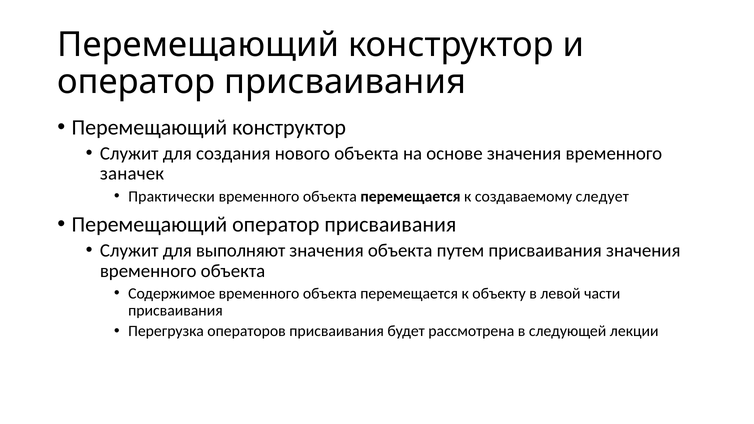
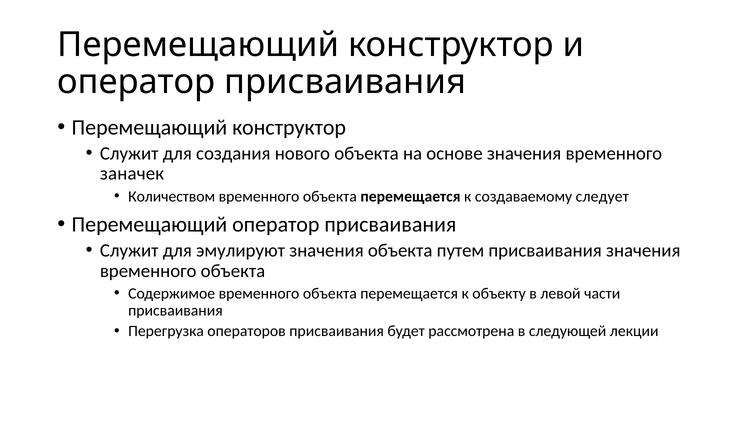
Практически: Практически -> Количеством (172, 196)
выполняют: выполняют -> эмулируют (241, 251)
